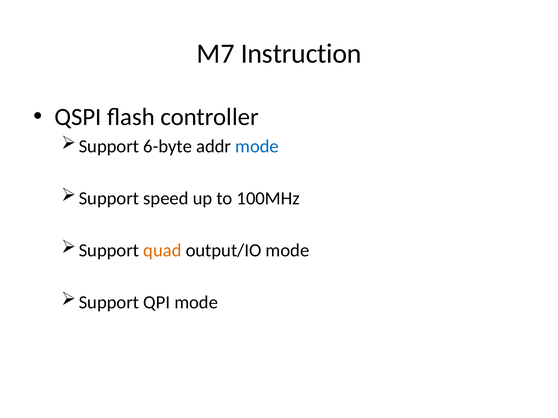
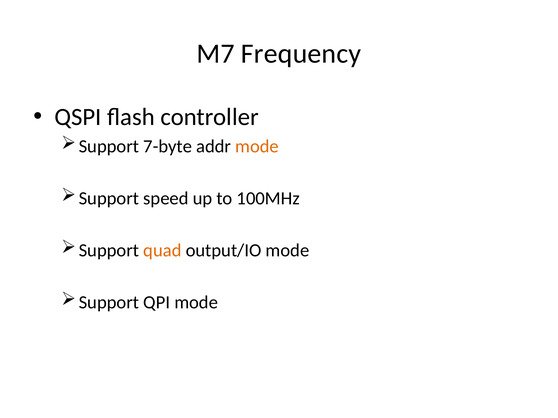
Instruction: Instruction -> Frequency (301, 54)
6-byte: 6-byte -> 7-byte (168, 146)
mode colour: blue -> orange (257, 146)
